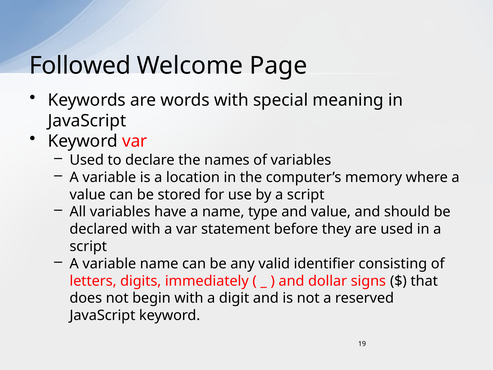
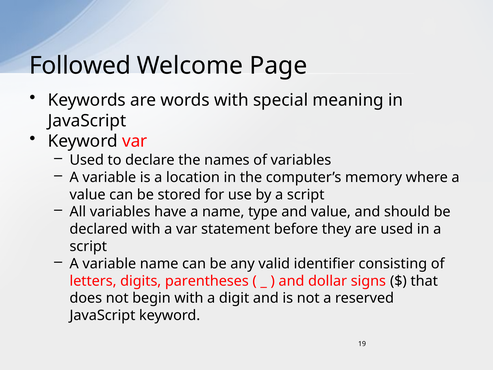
immediately: immediately -> parentheses (207, 281)
